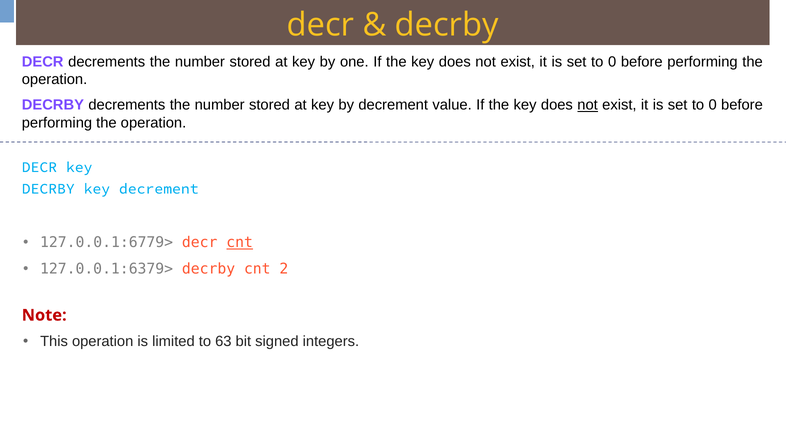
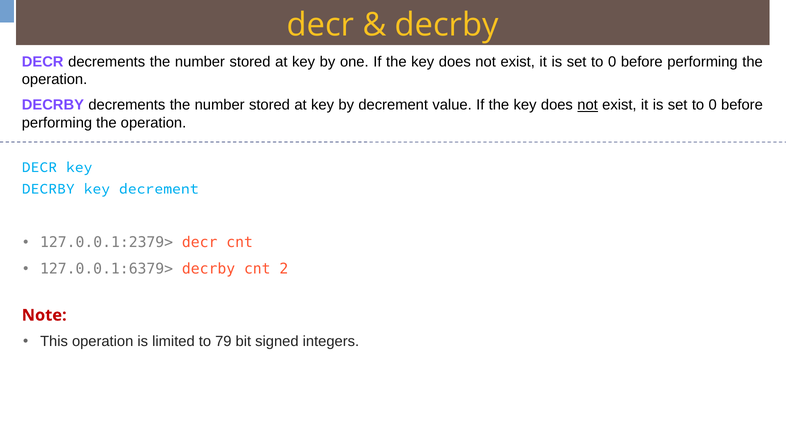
127.0.0.1:6779>: 127.0.0.1:6779> -> 127.0.0.1:2379> (107, 243)
cnt underline: present -> none (240, 243)
63: 63 -> 79 (223, 342)
